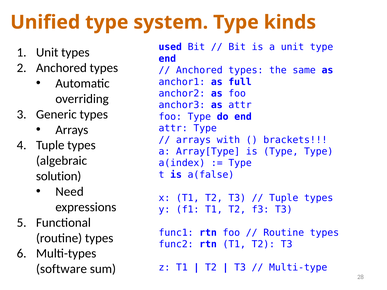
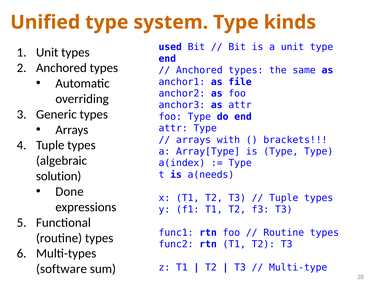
full: full -> file (240, 82)
a(false: a(false -> a(needs (211, 175)
Need: Need -> Done (70, 192)
